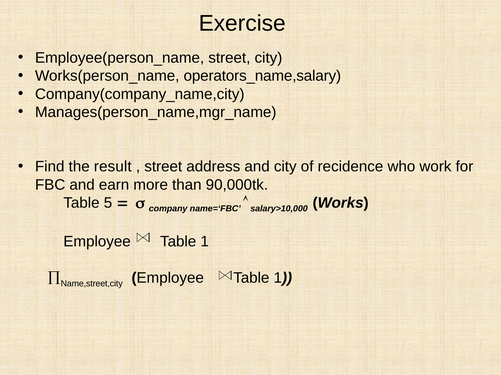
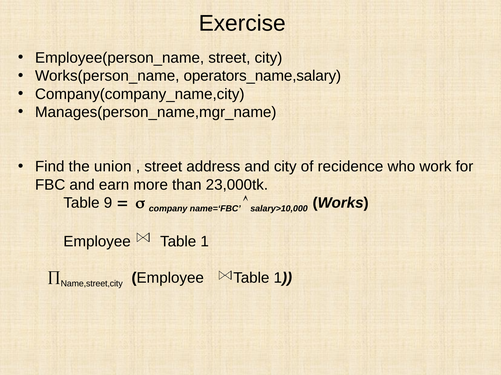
result: result -> union (113, 167)
90,000tk: 90,000tk -> 23,000tk (237, 185)
5: 5 -> 9 (108, 203)
